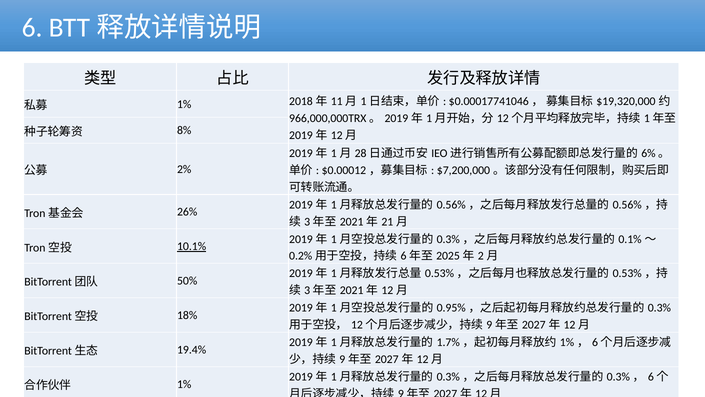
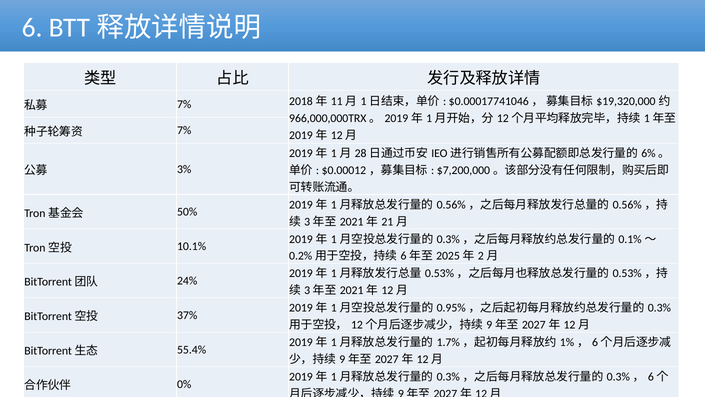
1%: 1% -> 7% (184, 104)
8%: 8% -> 7% (184, 130)
2%: 2% -> 3% (184, 169)
26%: 26% -> 50% (187, 212)
10.1% underline: present -> none (192, 246)
50%: 50% -> 24% (187, 281)
18%: 18% -> 37% (187, 315)
19.4%: 19.4% -> 55.4% (192, 349)
1%: 1% -> 0% (184, 384)
